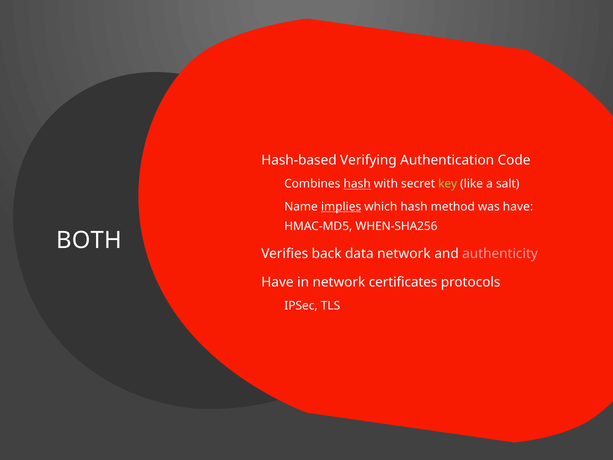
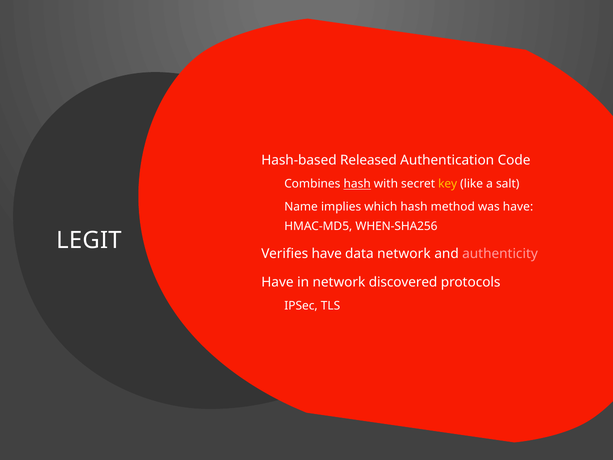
Verifying: Verifying -> Released (368, 160)
key colour: light green -> yellow (448, 184)
implies underline: present -> none (341, 207)
BOTH: BOTH -> LEGIT (89, 240)
Verifies back: back -> have (327, 254)
certificates: certificates -> discovered (403, 282)
